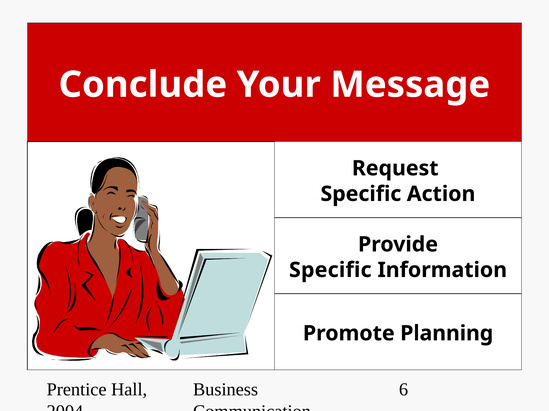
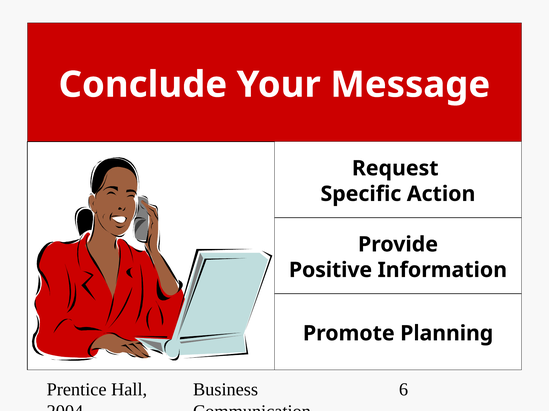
Specific: Specific -> Positive (330, 270)
